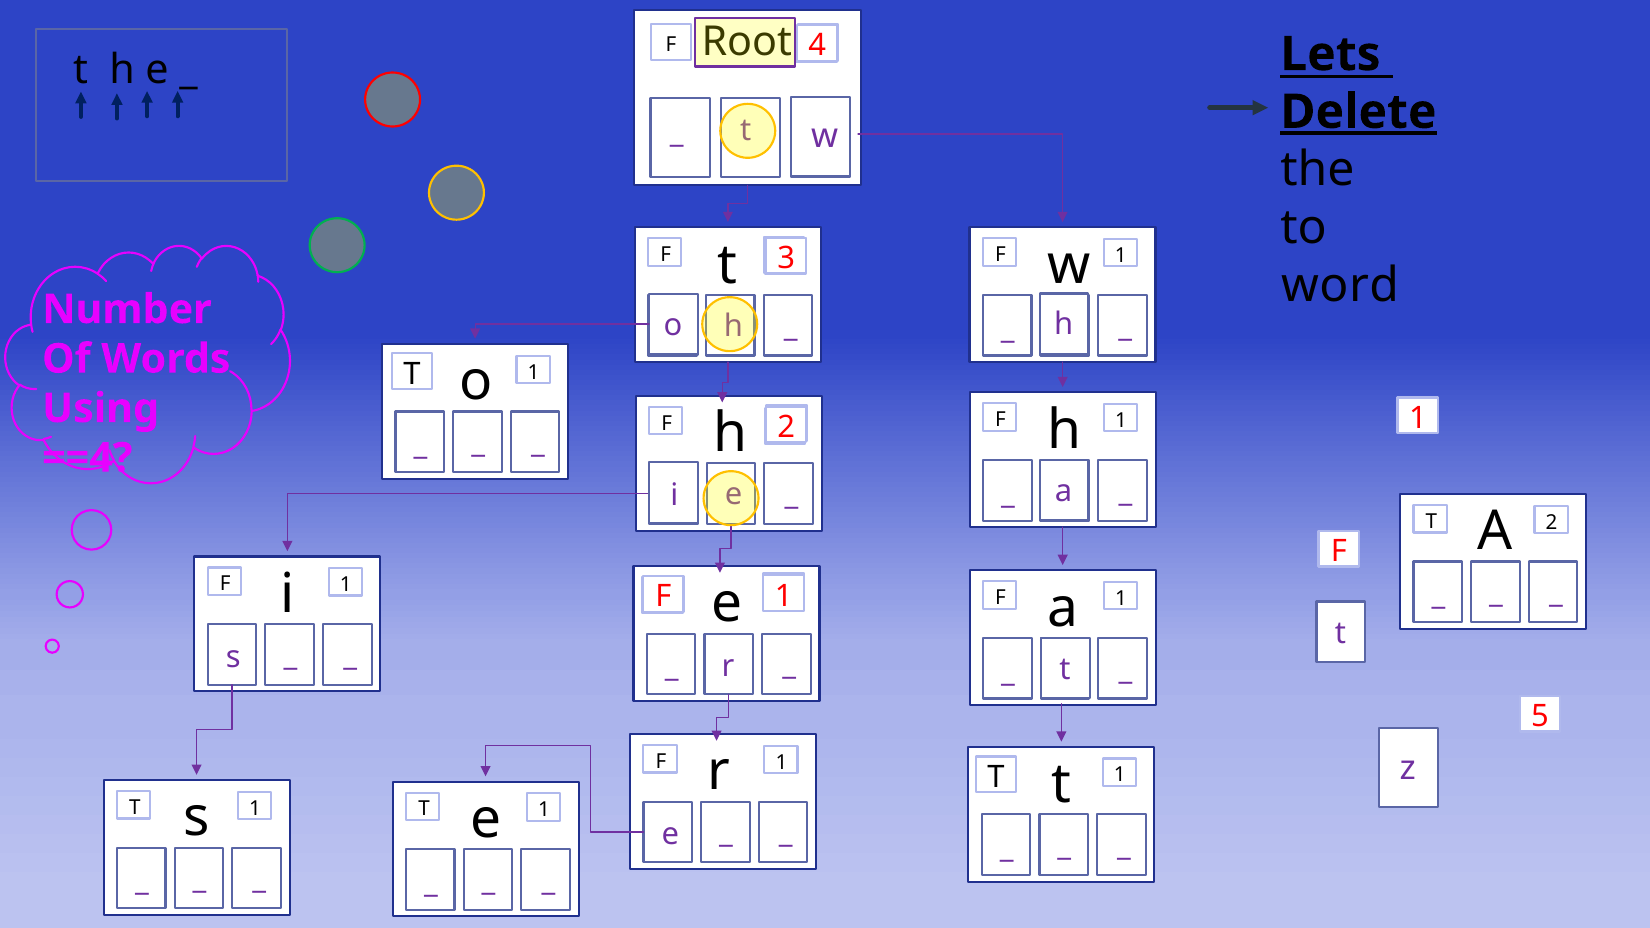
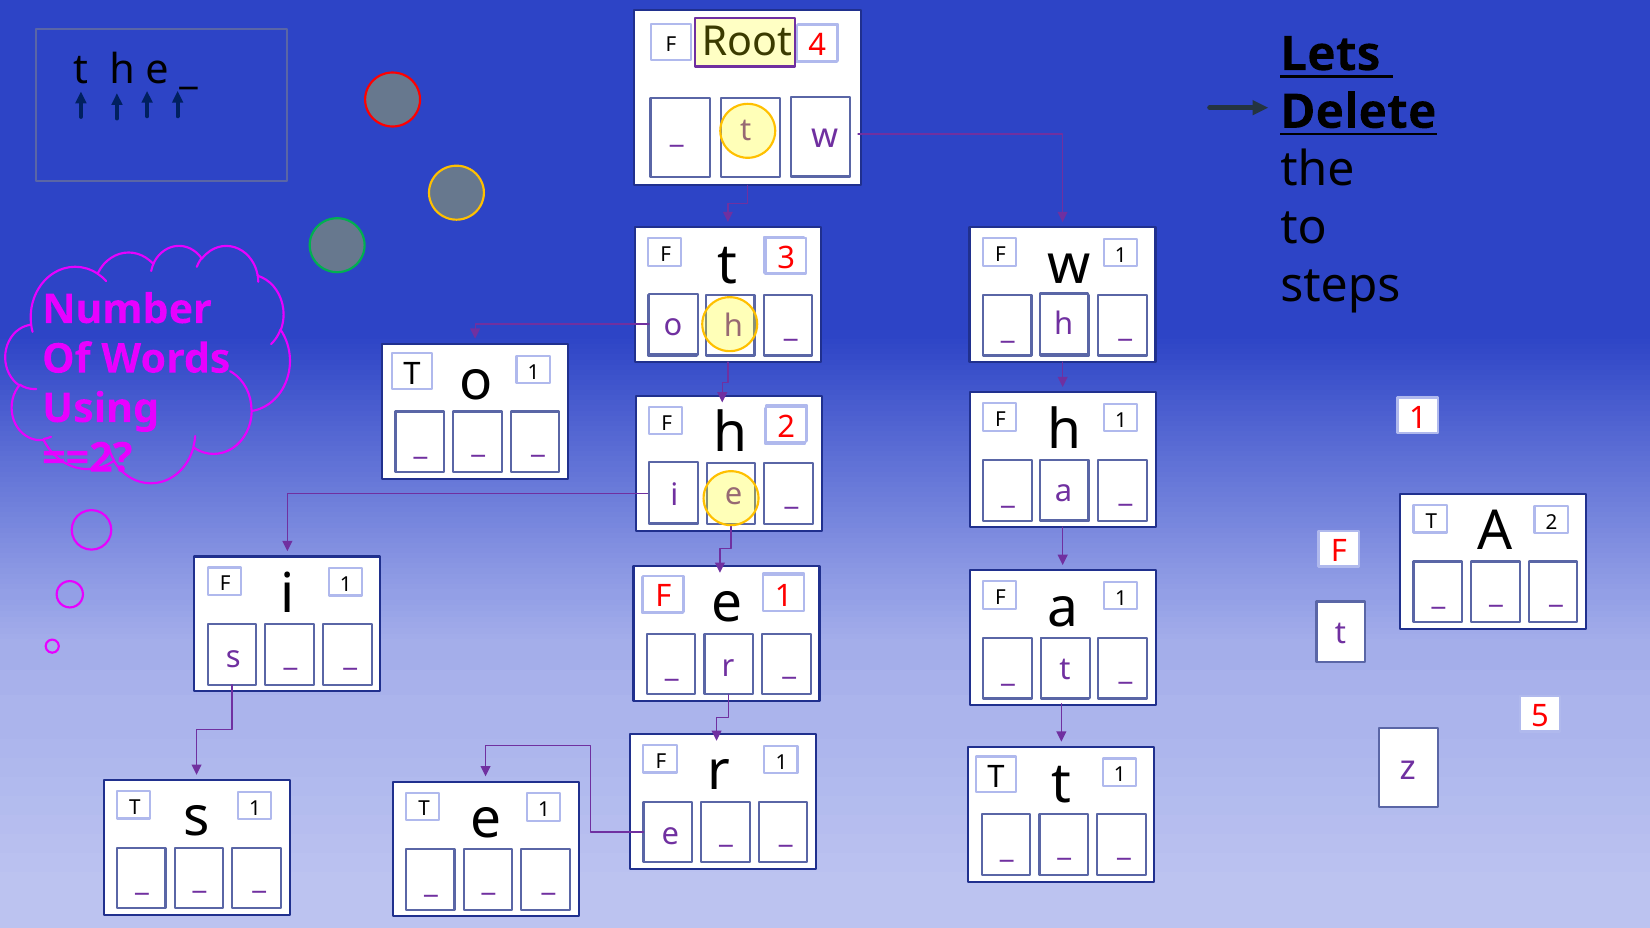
Delete underline: present -> none (1358, 112)
word: word -> steps (1340, 285)
==4: ==4 -> ==2 (87, 458)
